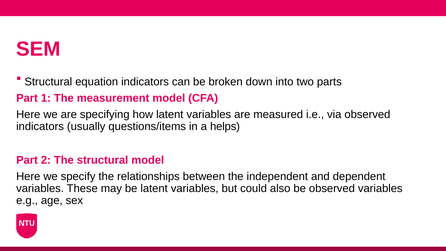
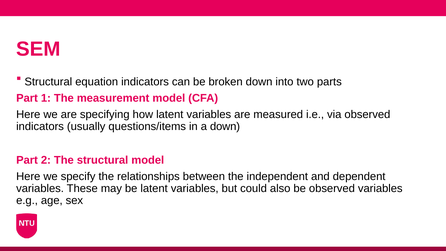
a helps: helps -> down (225, 126)
